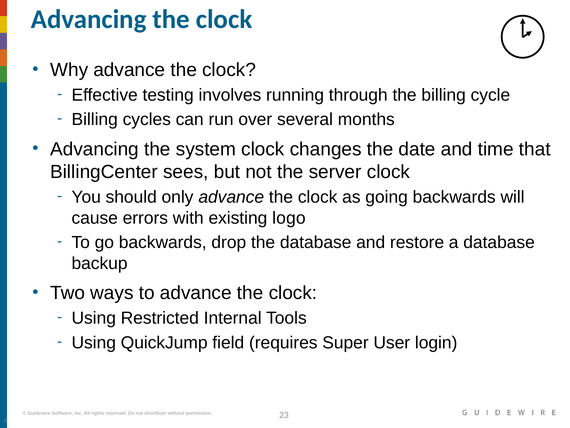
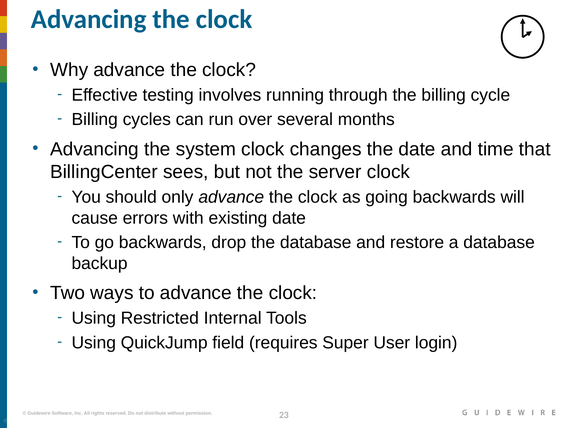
existing logo: logo -> date (289, 218)
